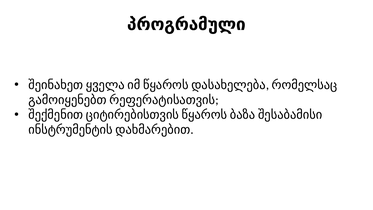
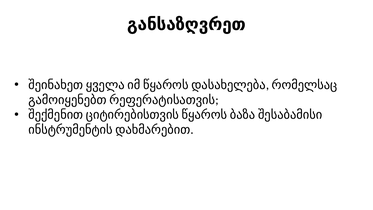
პროგრამული: პროგრამული -> განსაზღვრეთ (186, 24)
